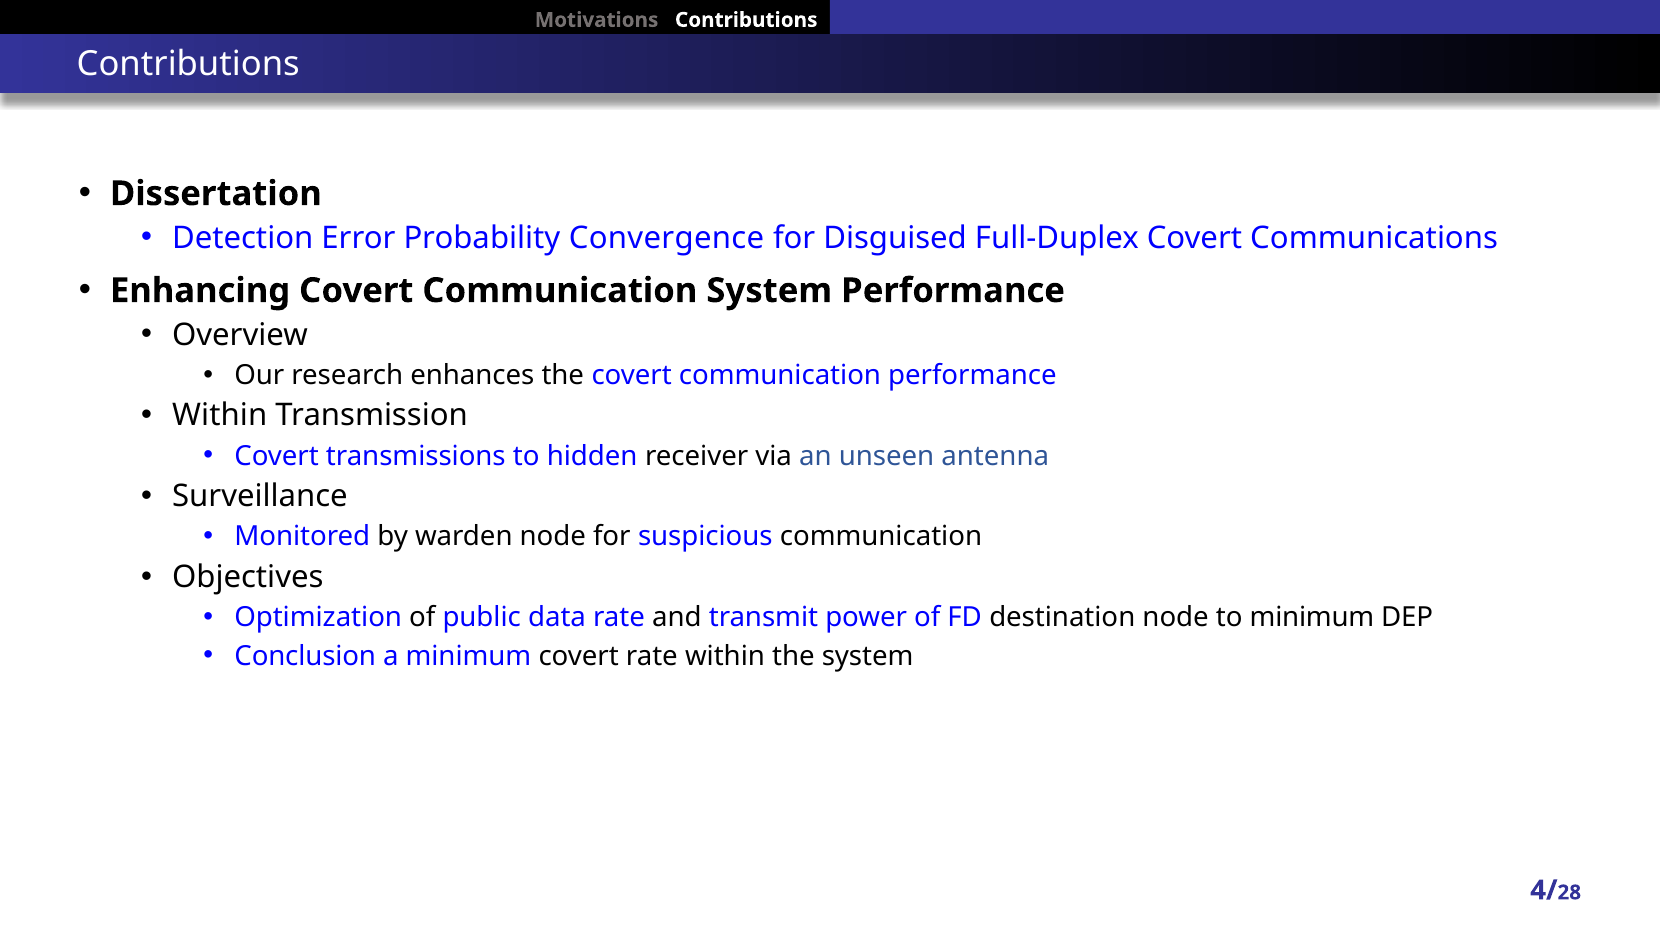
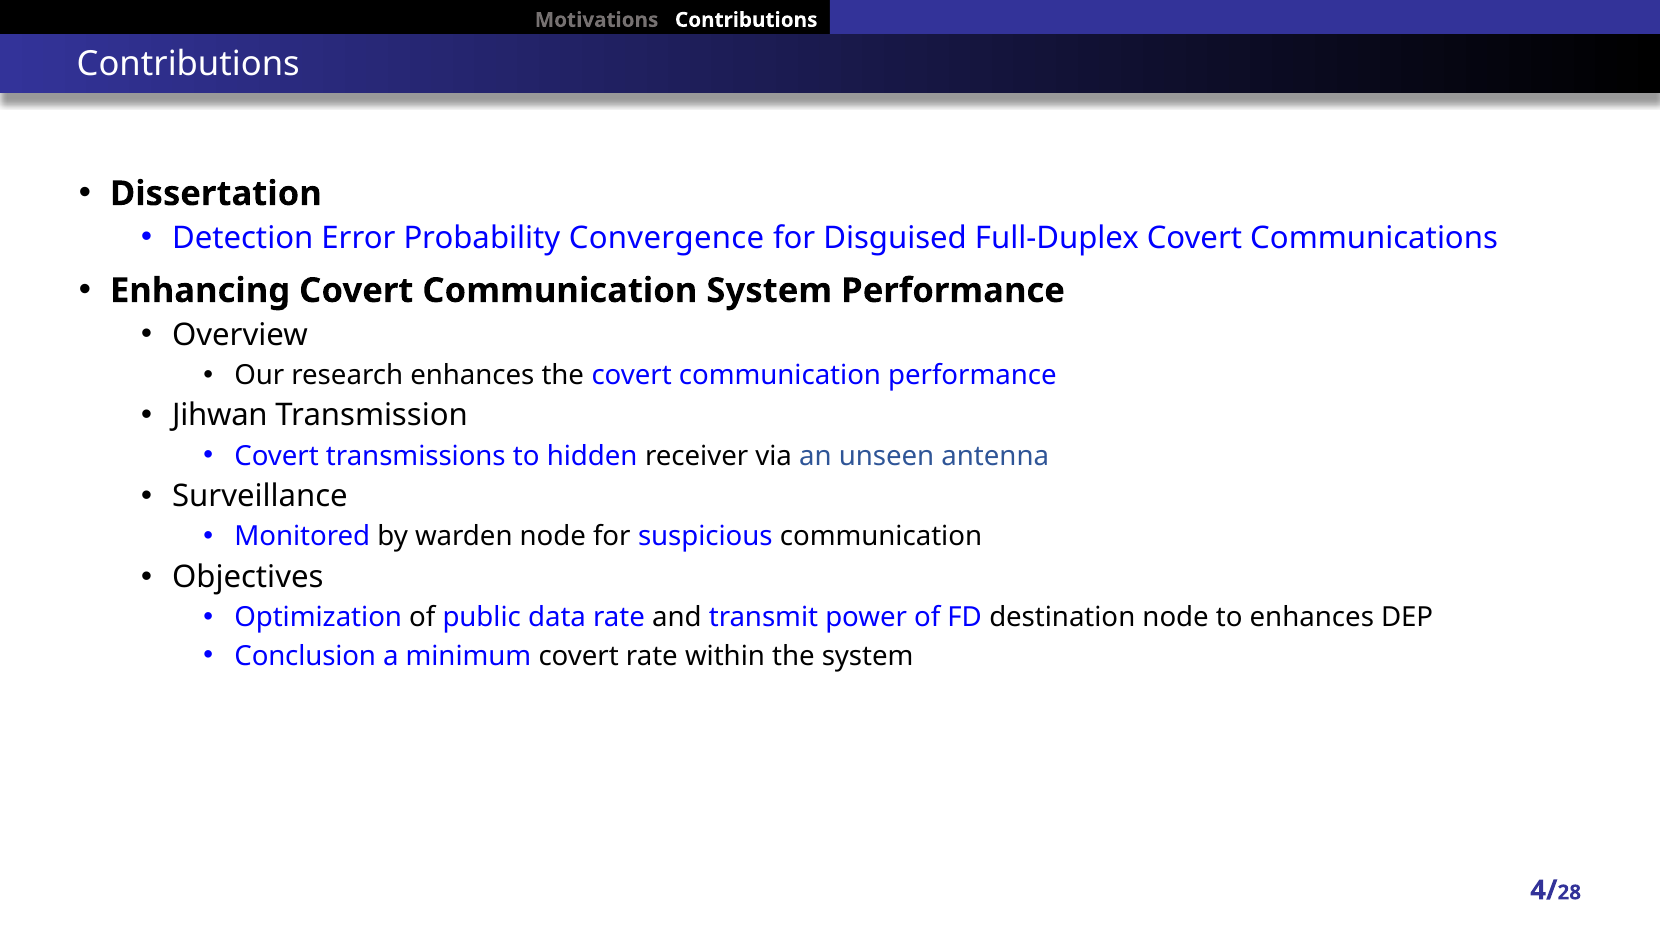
Within: Within -> Jihwan (220, 415)
to minimum: minimum -> enhances (1312, 617)
